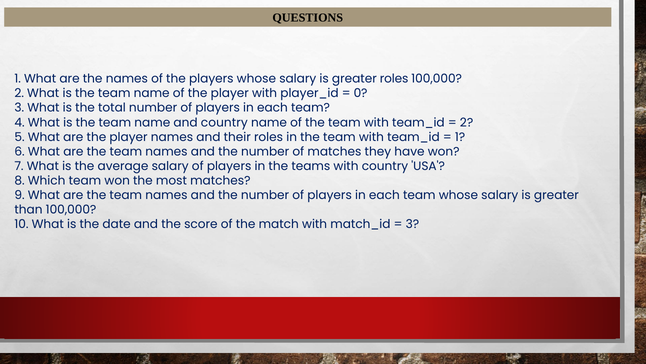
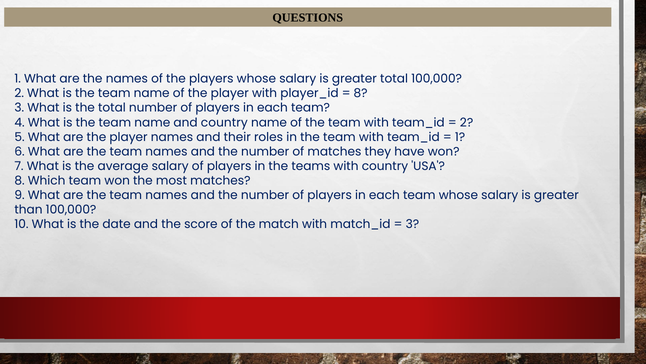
greater roles: roles -> total (394, 79)
0: 0 -> 8 (361, 93)
